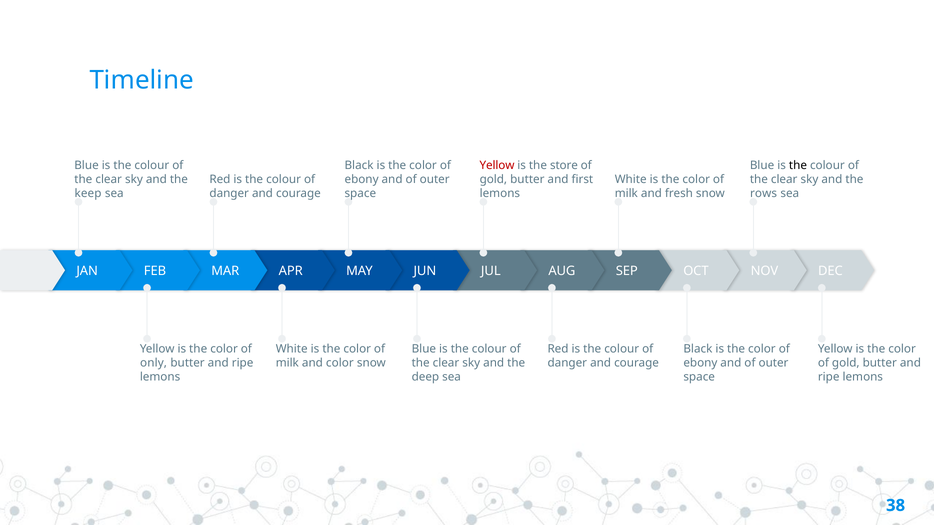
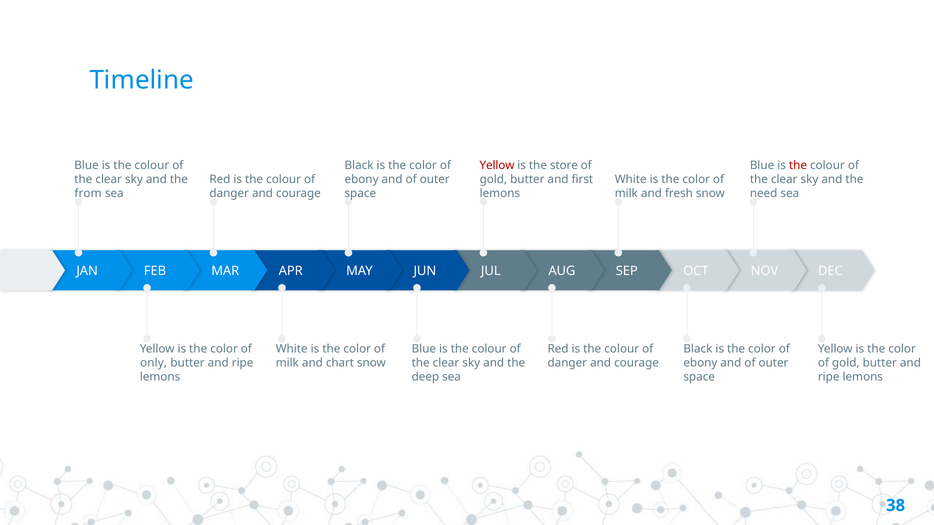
the colour: black -> red (798, 165)
keep: keep -> from (88, 194)
rows: rows -> need (764, 194)
and color: color -> chart (340, 363)
